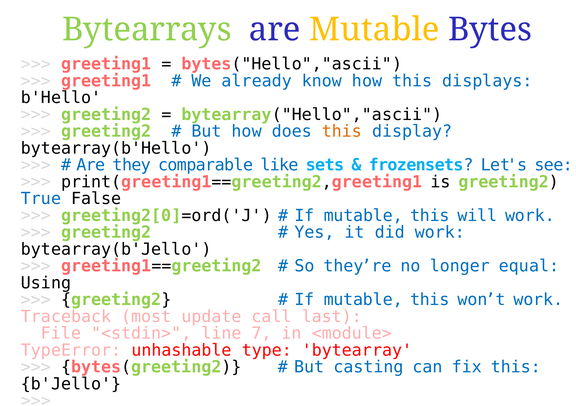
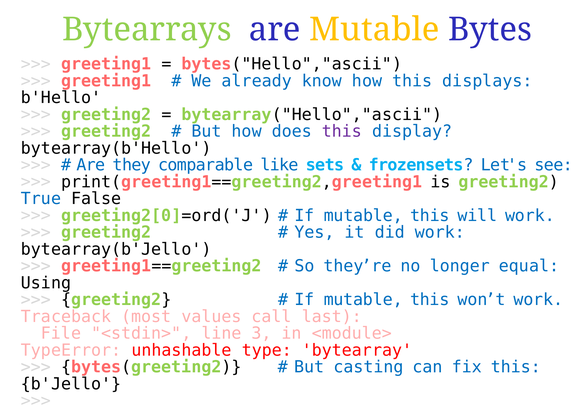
this colour: orange -> purple (342, 131)
update: update -> values (211, 316)
7: 7 -> 3 (262, 333)
